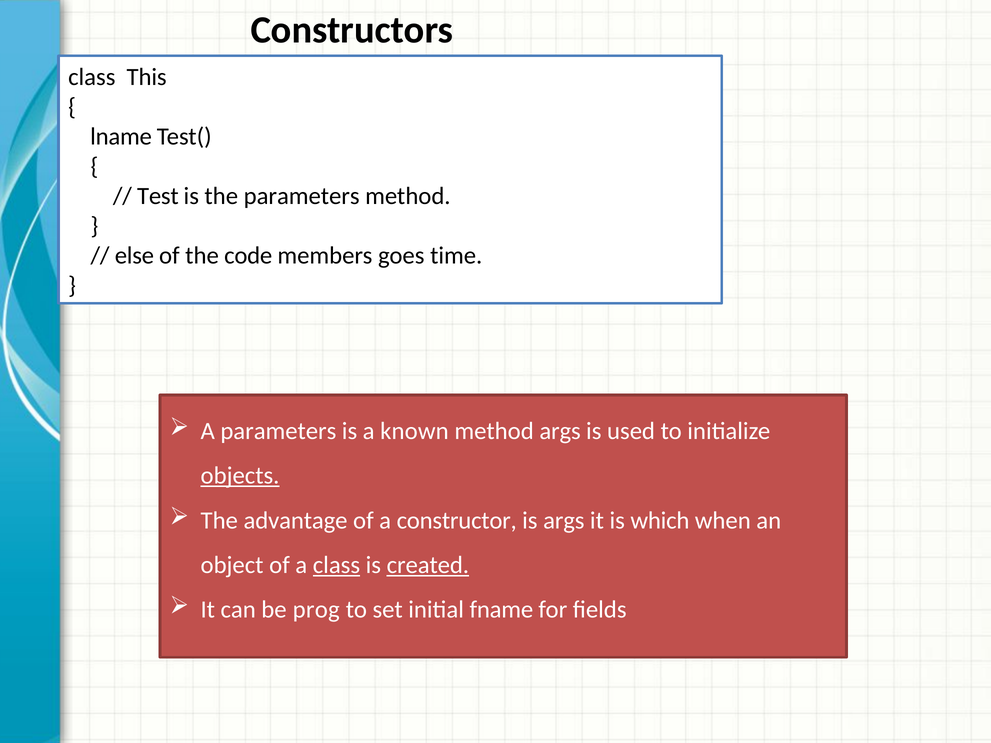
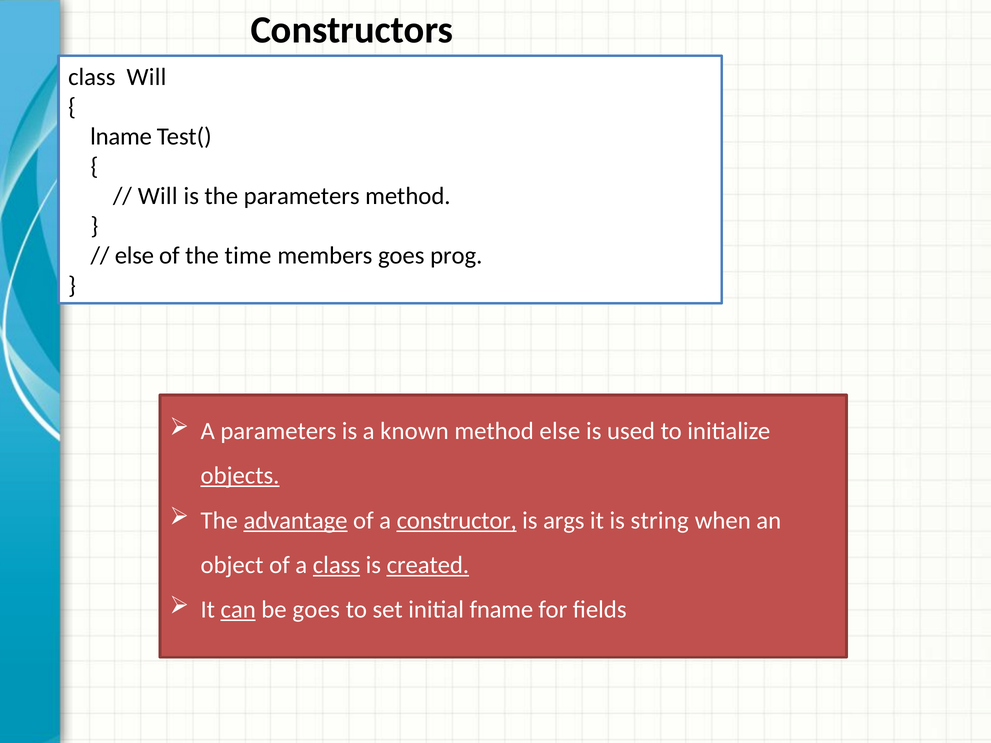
class This: This -> Will (146, 77)
Test: Test -> Will (158, 196)
code: code -> time (248, 256)
time: time -> prog (456, 256)
method args: args -> else (560, 431)
advantage underline: none -> present (296, 521)
constructor underline: none -> present (457, 521)
which: which -> string (660, 521)
can underline: none -> present (238, 610)
be prog: prog -> goes (316, 610)
